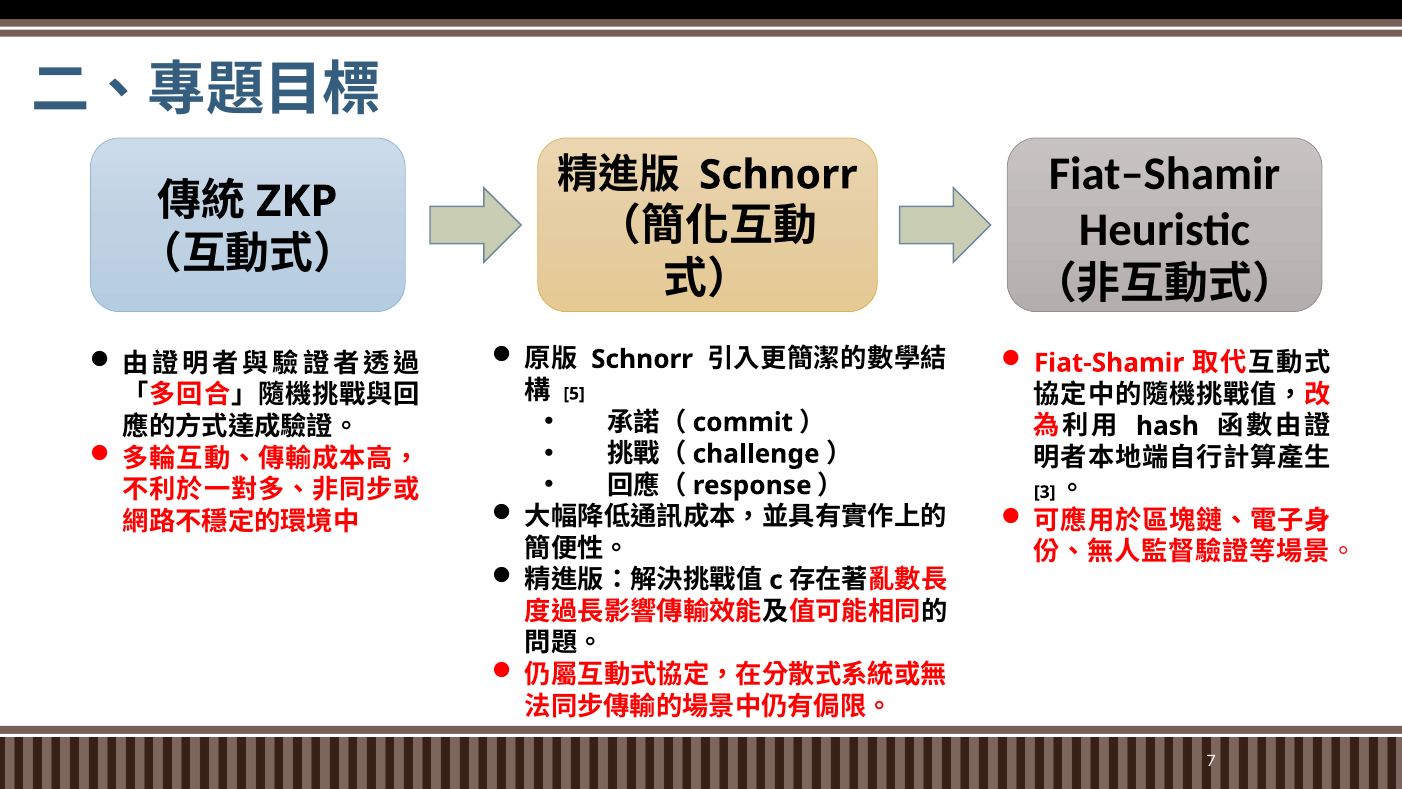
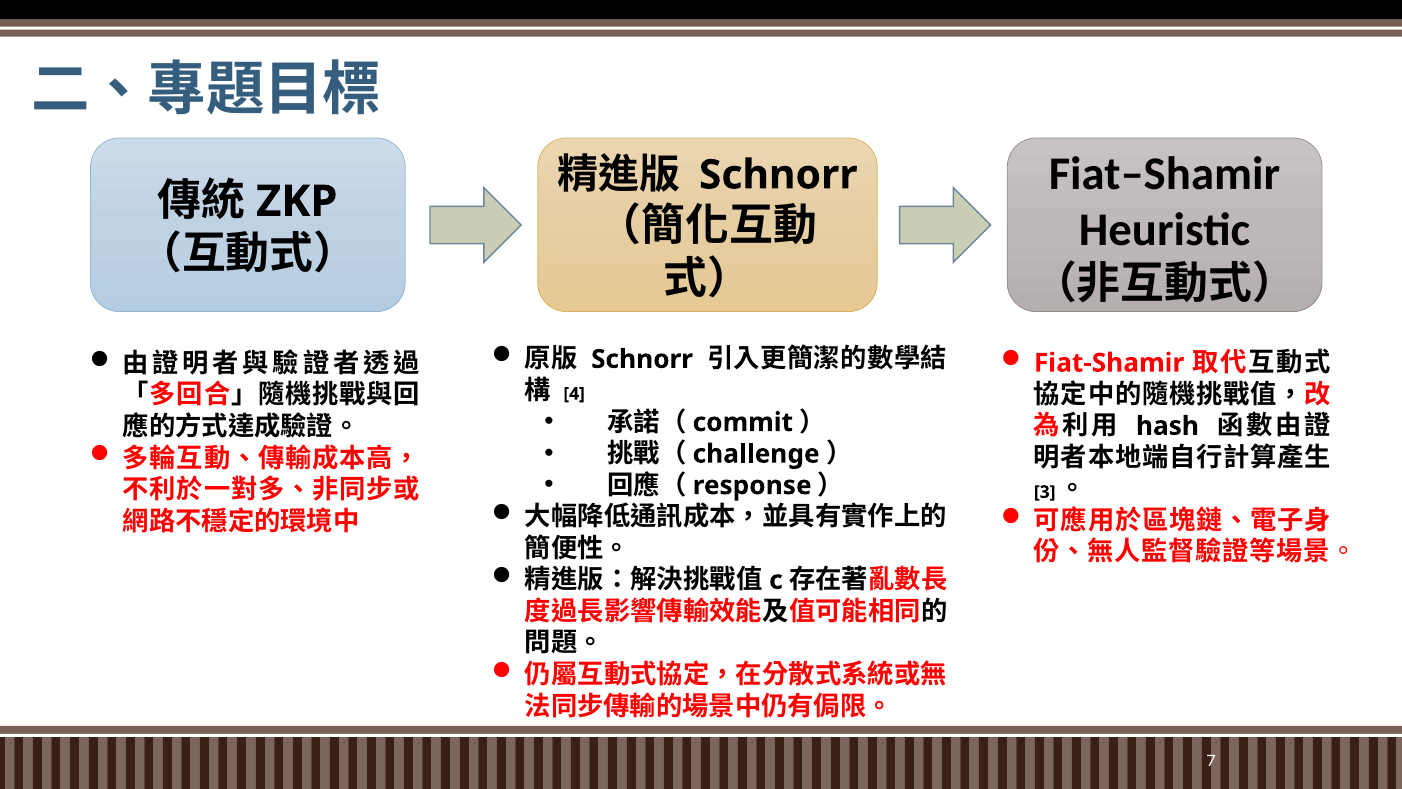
5: 5 -> 4 (574, 394)
